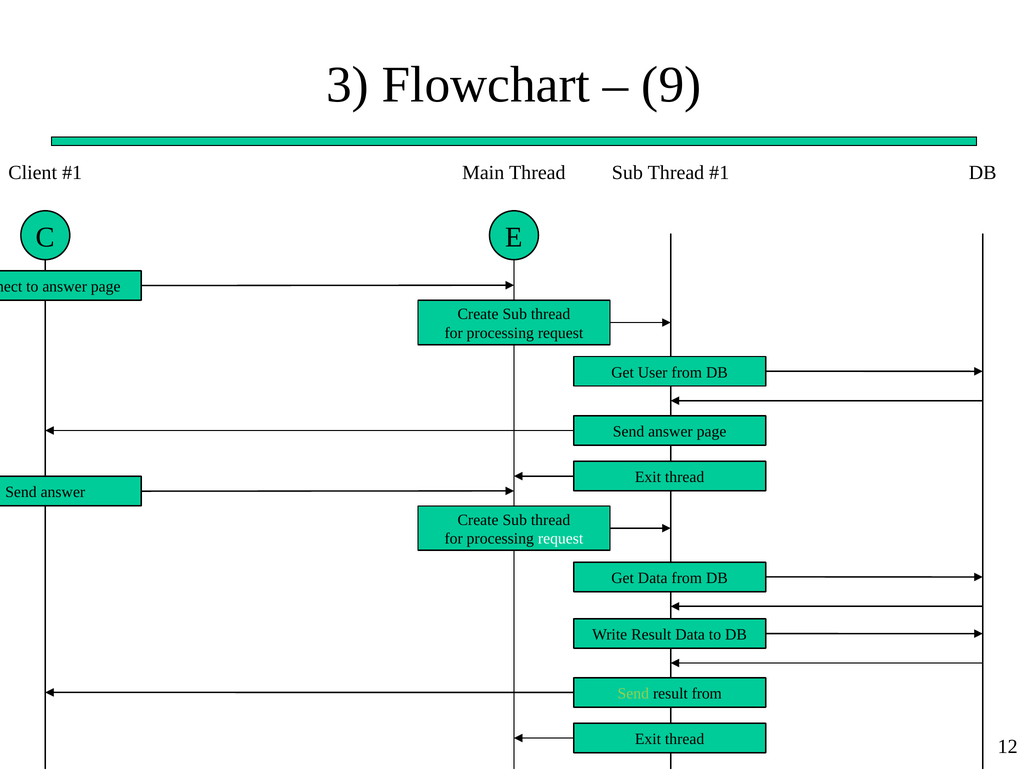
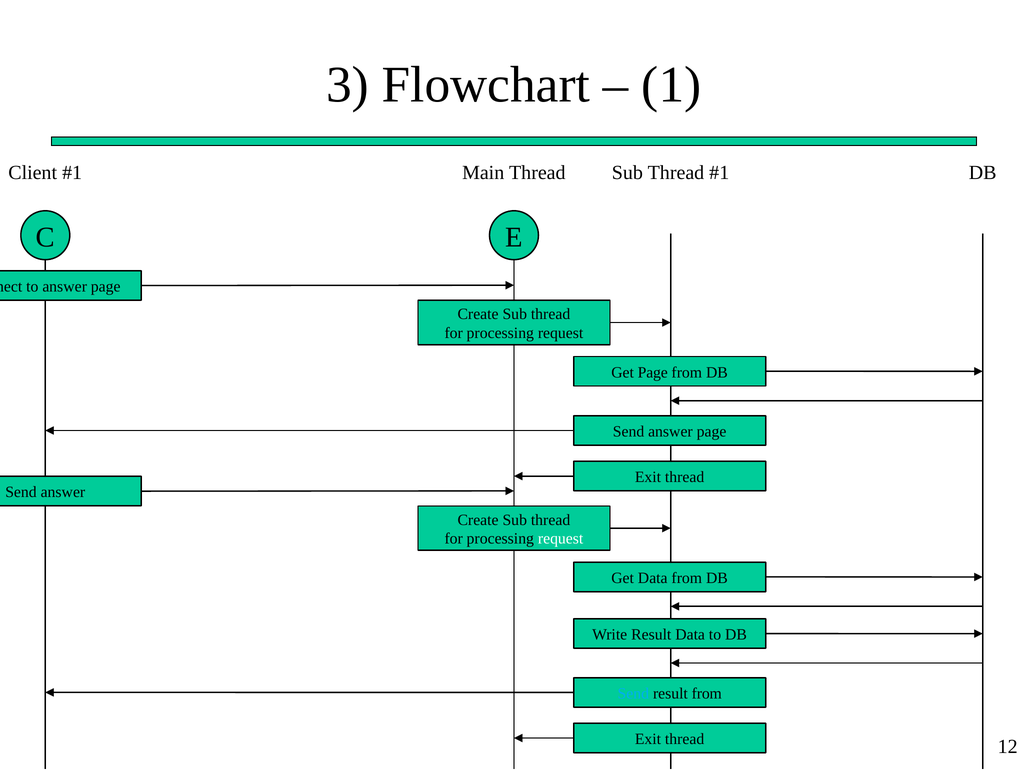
9: 9 -> 1 (671, 85)
Get User: User -> Page (653, 372)
Send colour: light green -> light blue (633, 694)
